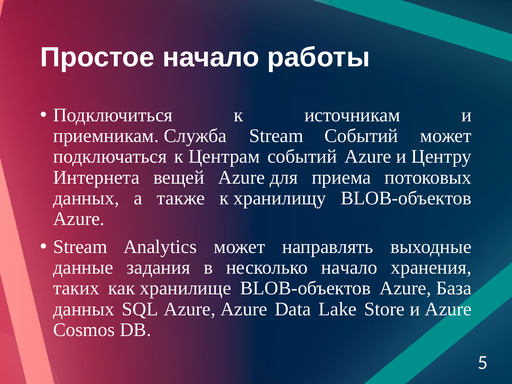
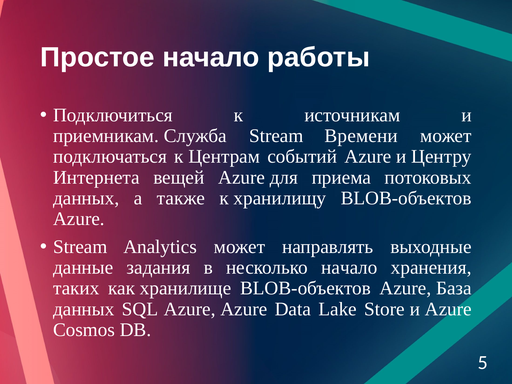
Stream Событий: Событий -> Времени (361, 136)
